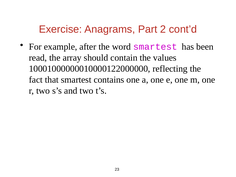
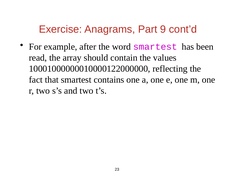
2: 2 -> 9 (163, 29)
